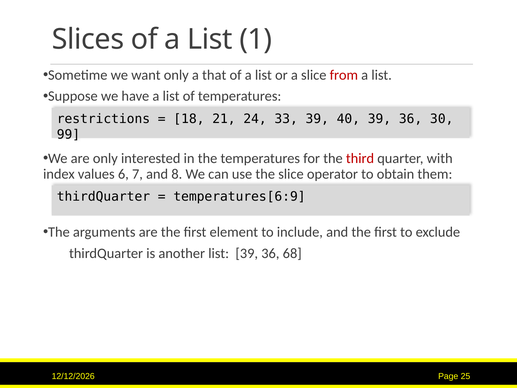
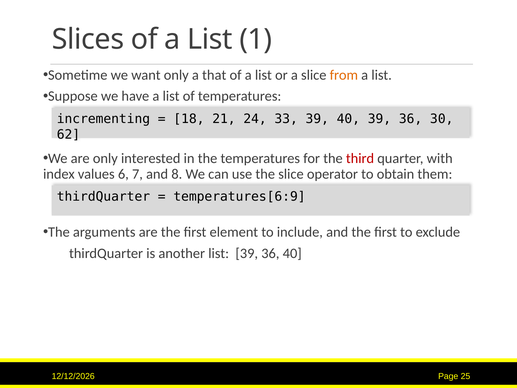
from colour: red -> orange (344, 75)
restrictions: restrictions -> incrementing (103, 119)
99: 99 -> 62 (68, 134)
36 68: 68 -> 40 (292, 253)
